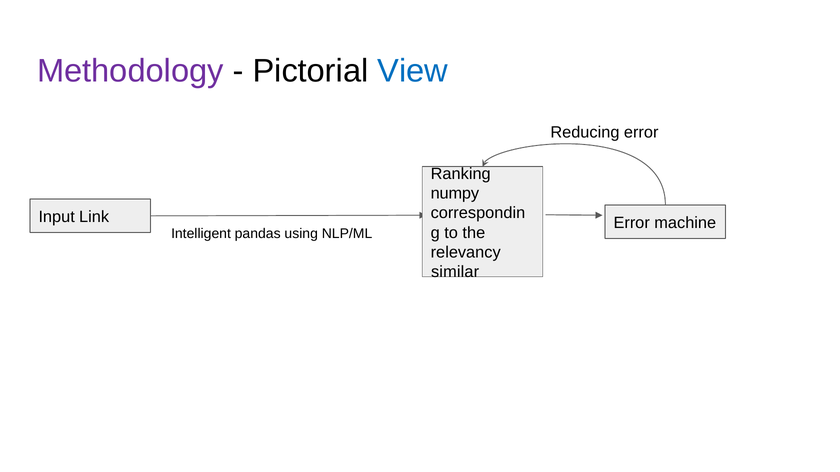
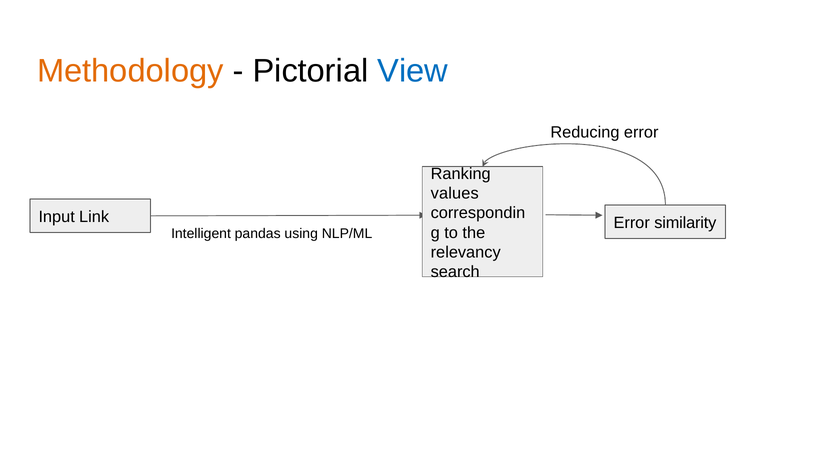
Methodology colour: purple -> orange (130, 71)
numpy: numpy -> values (455, 194)
machine: machine -> similarity (685, 223)
similar: similar -> search (455, 272)
